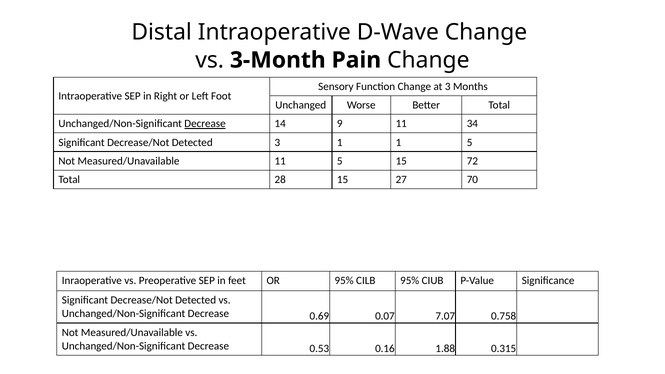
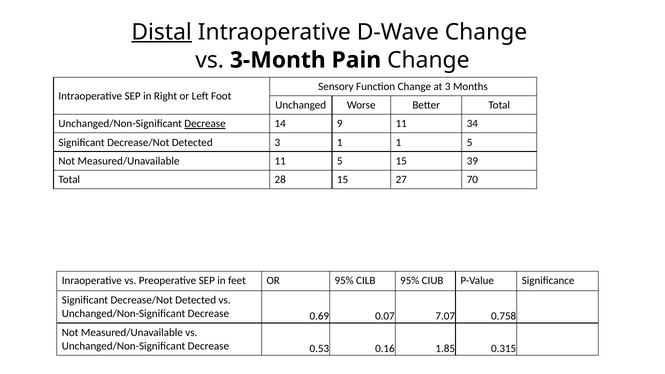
Distal underline: none -> present (162, 32)
72: 72 -> 39 (472, 161)
1.88: 1.88 -> 1.85 (445, 348)
